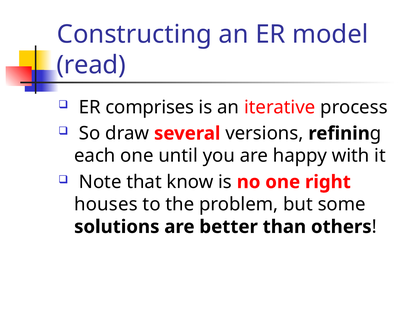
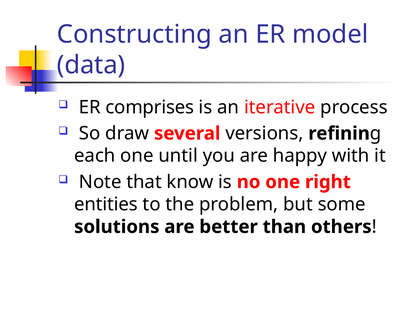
read: read -> data (91, 65)
houses: houses -> entities (106, 204)
